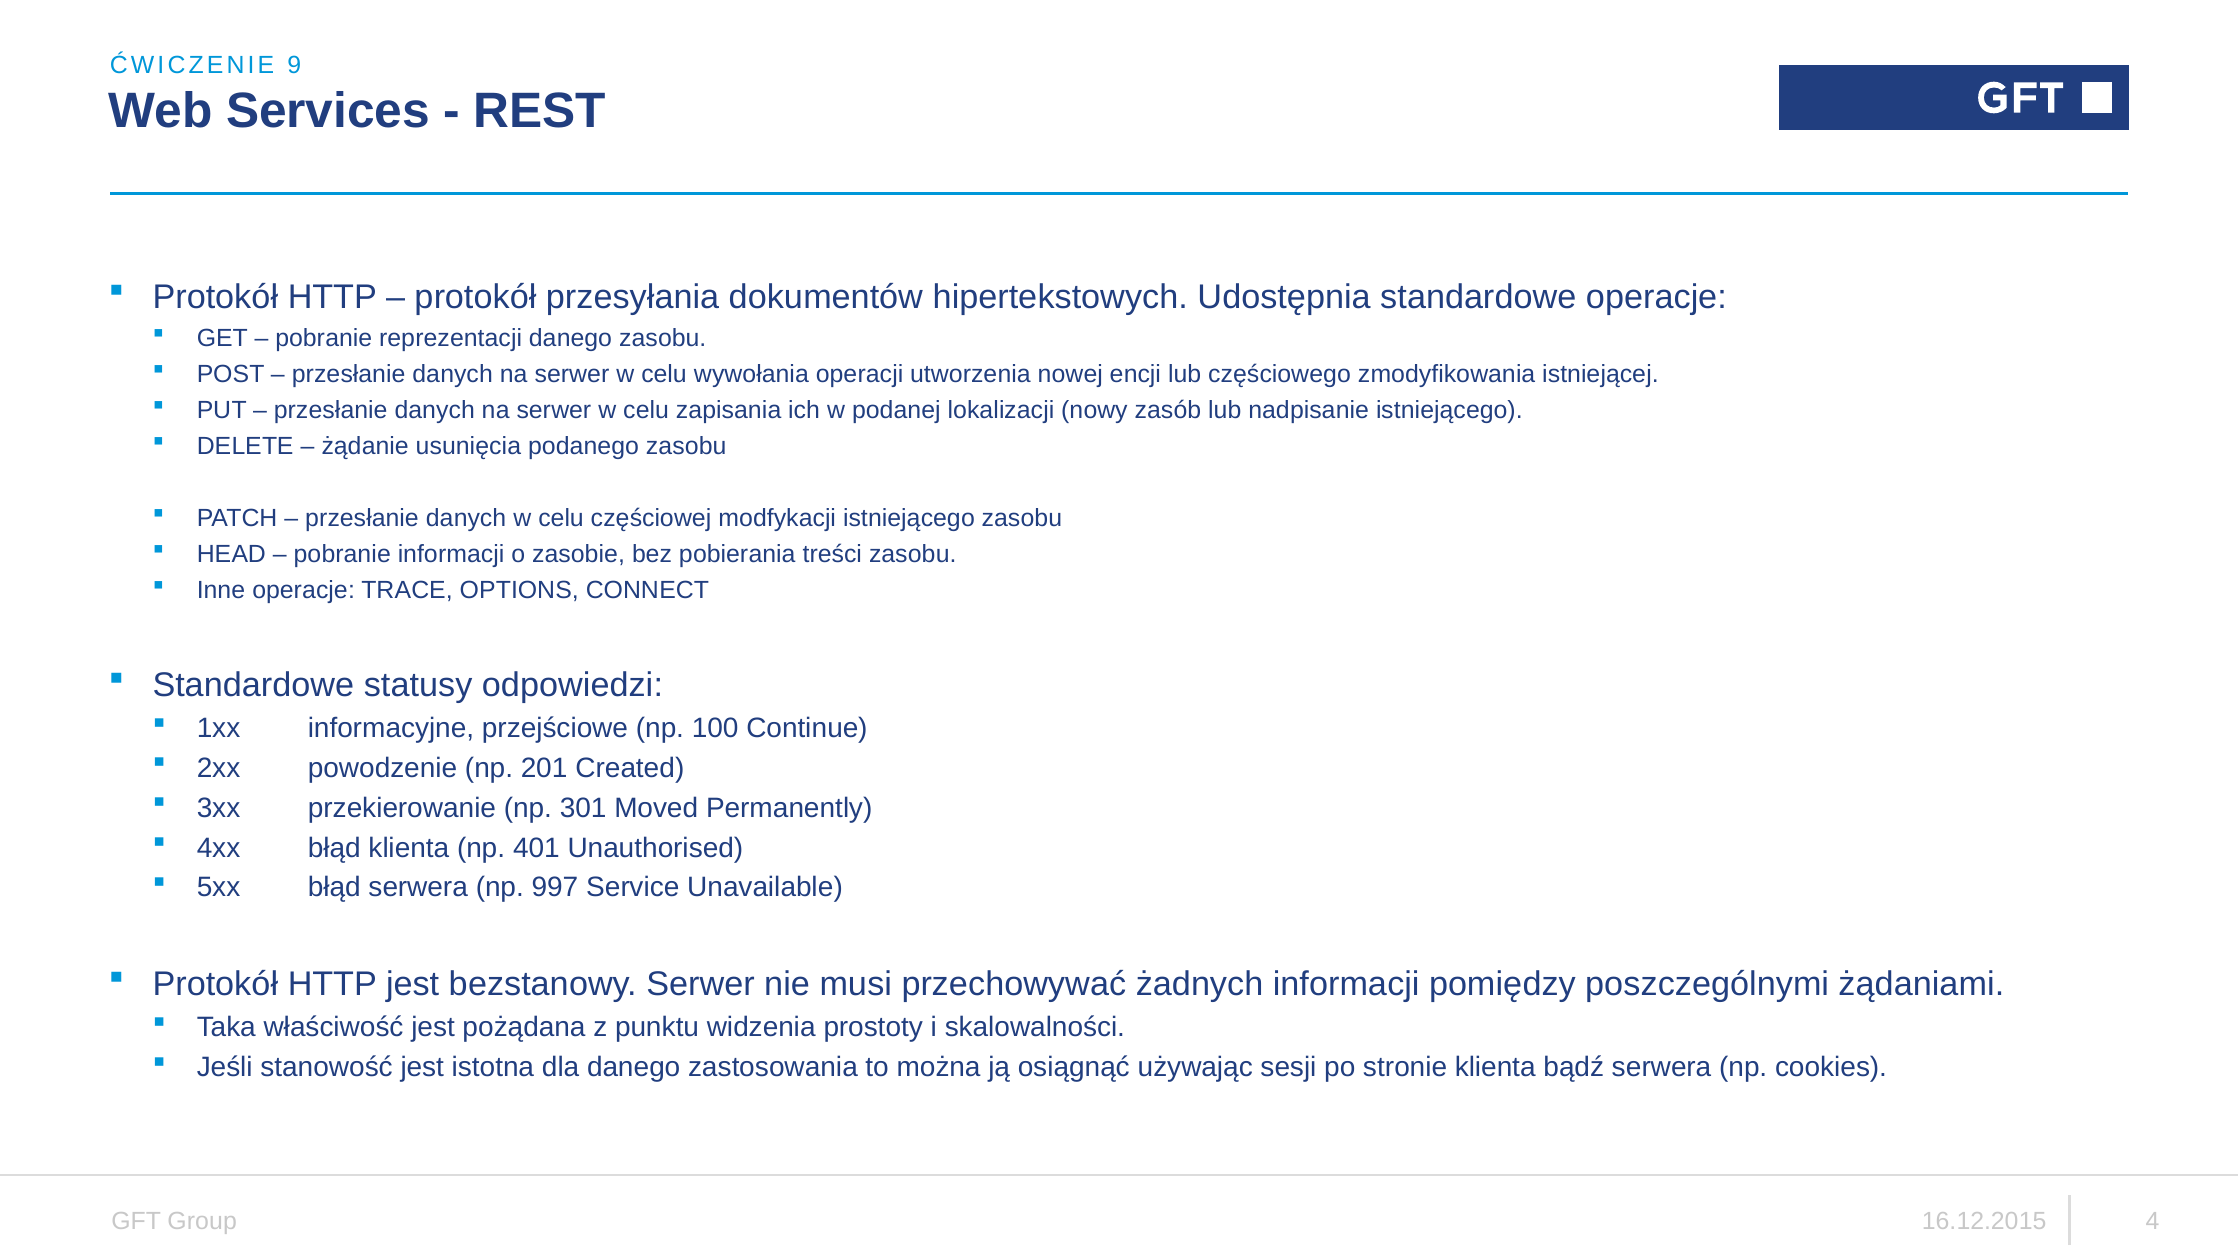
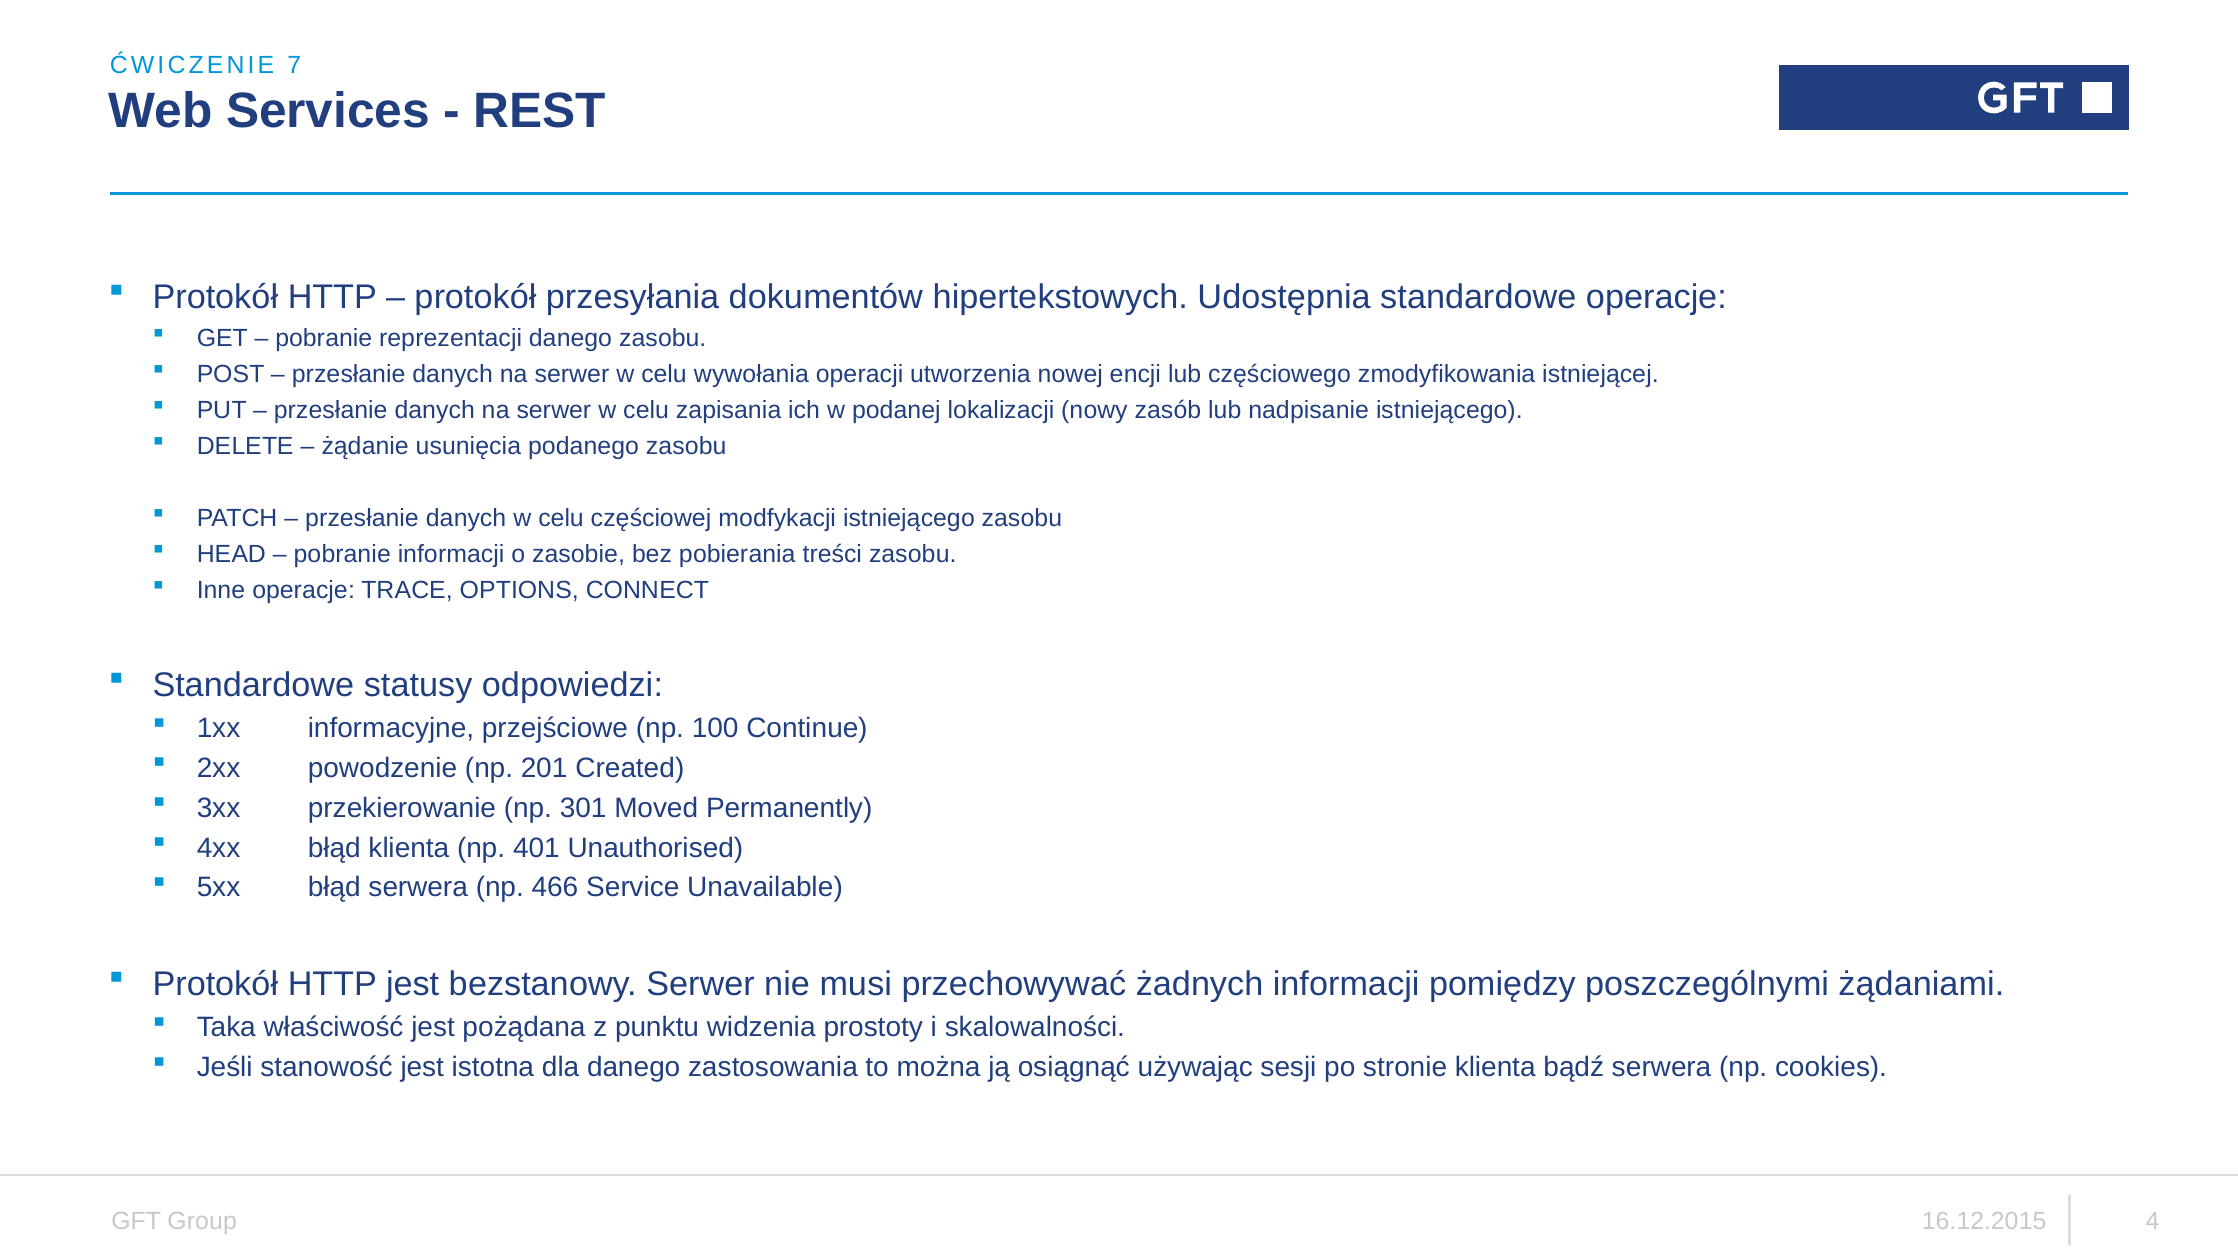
9: 9 -> 7 (294, 66)
997: 997 -> 466 (555, 888)
